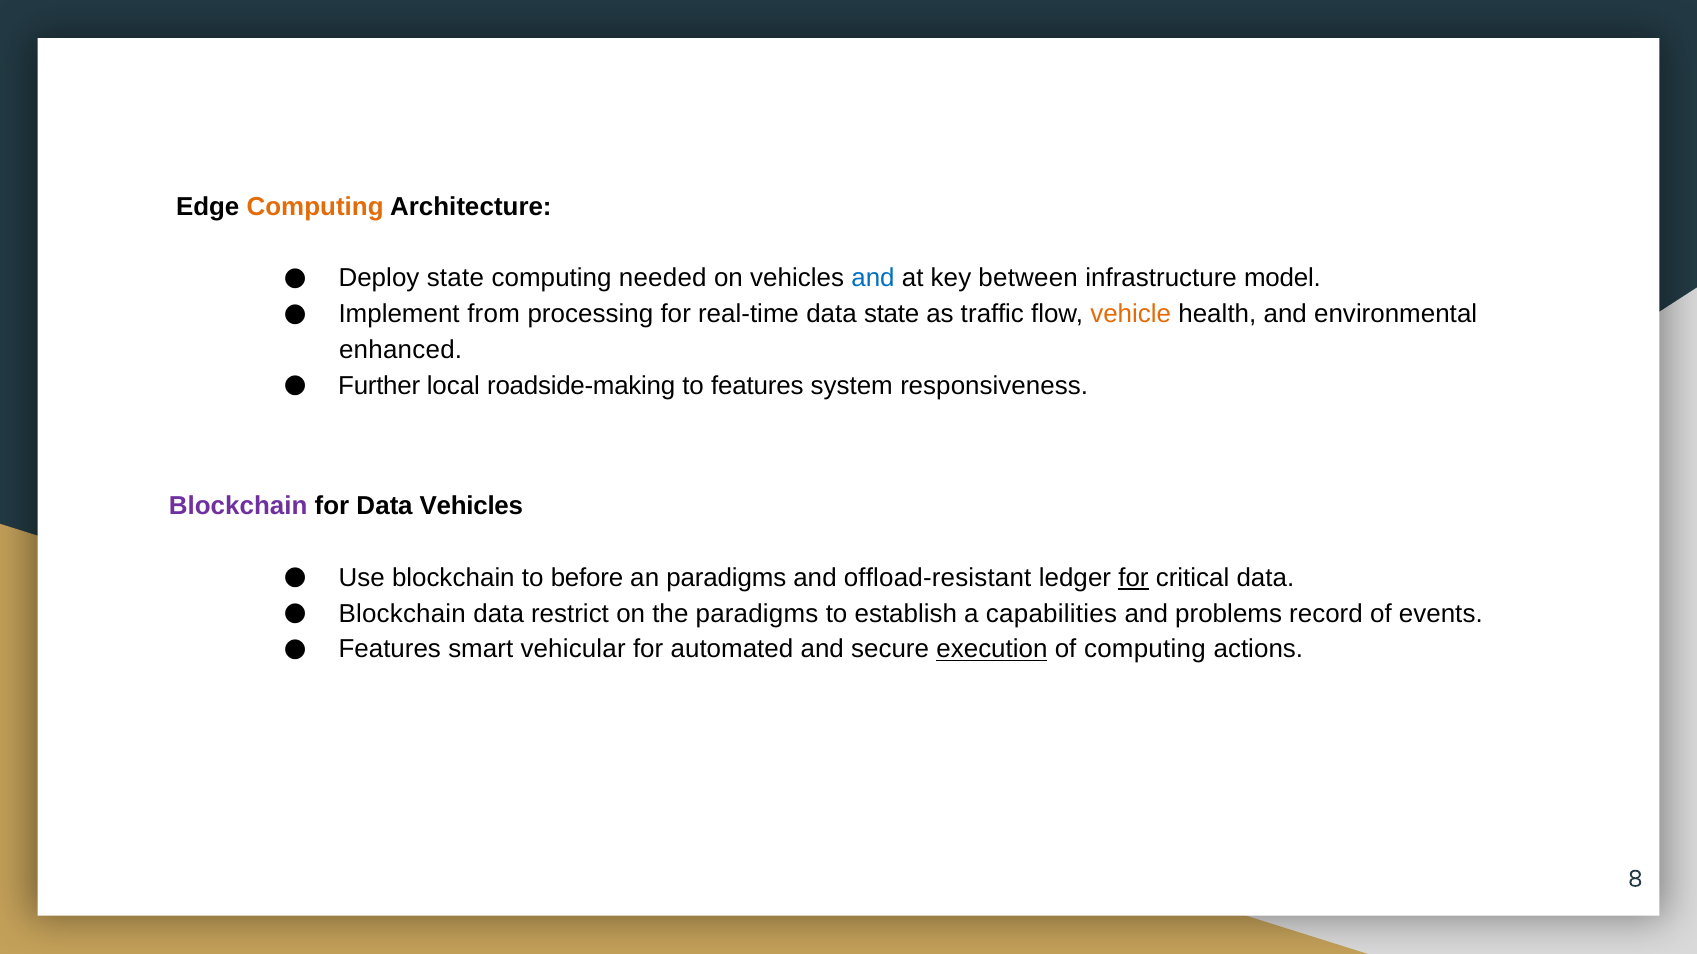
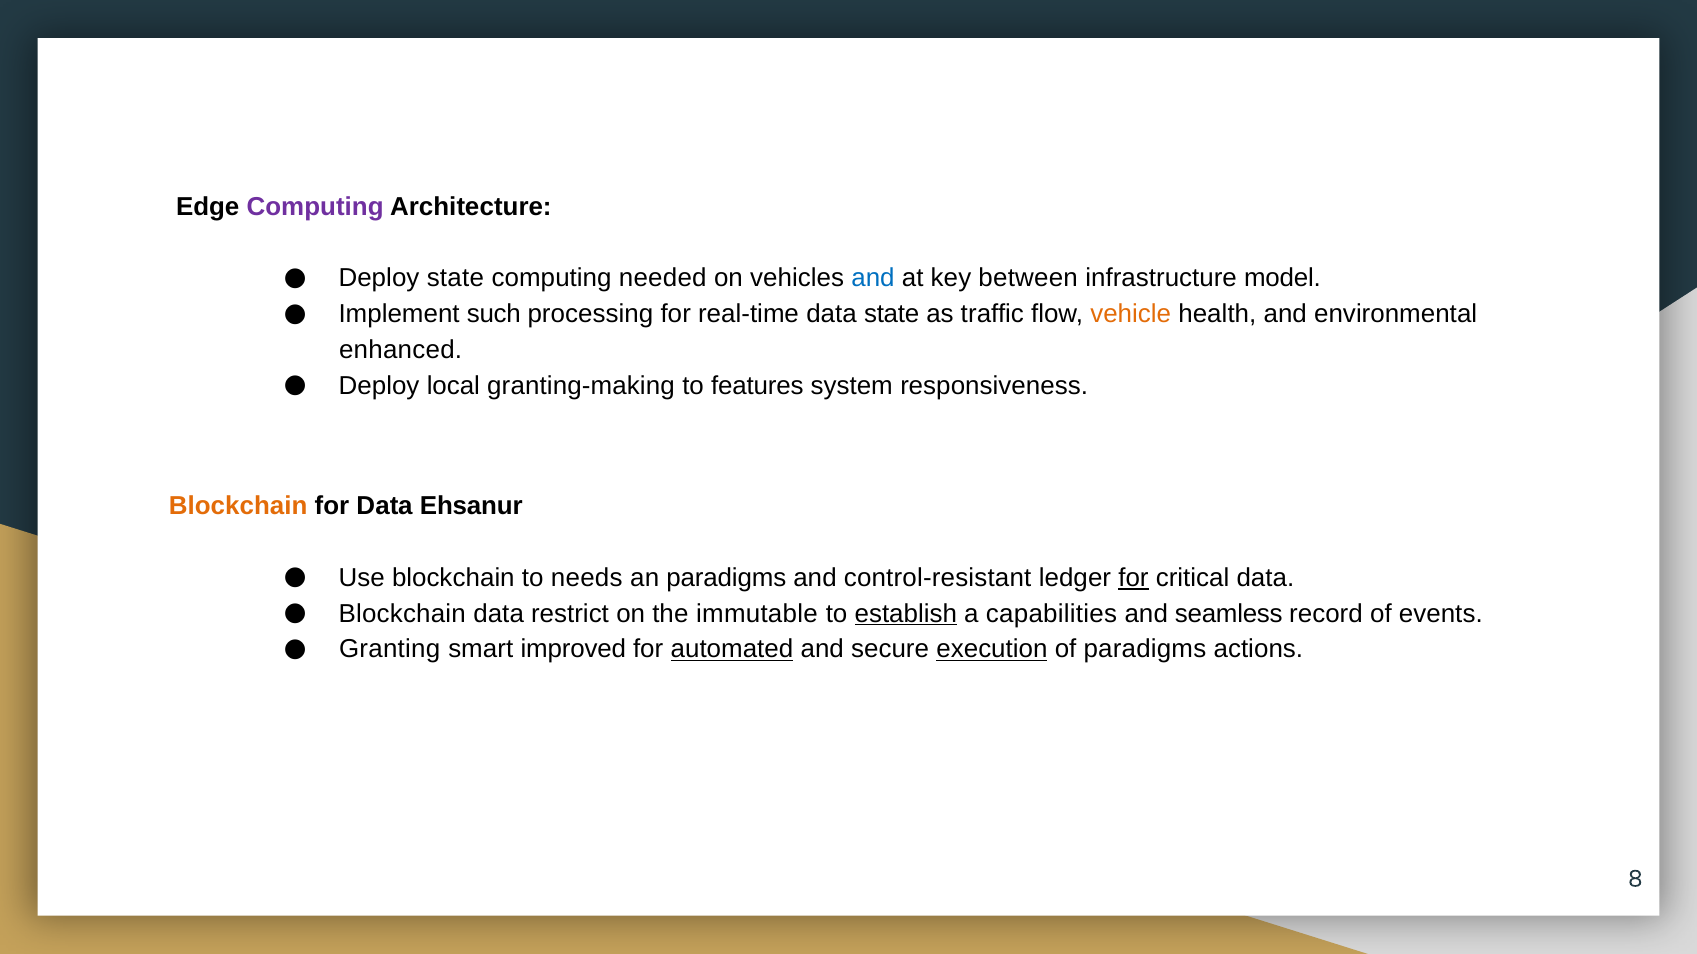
Computing colour: orange -> purple (315, 207)
from: from -> such (494, 314)
Further: Further -> Deploy (379, 386)
roadside-making: roadside-making -> granting-making (581, 386)
Blockchain colour: purple -> orange (238, 506)
Data Vehicles: Vehicles -> Ehsanur (471, 506)
before: before -> needs (587, 578)
offload-resistant: offload-resistant -> control-resistant (938, 578)
the paradigms: paradigms -> immutable (757, 614)
establish underline: none -> present (906, 614)
problems: problems -> seamless (1229, 614)
Features: Features -> Granting (390, 650)
vehicular: vehicular -> improved (573, 650)
automated underline: none -> present (732, 650)
of computing: computing -> paradigms (1145, 650)
